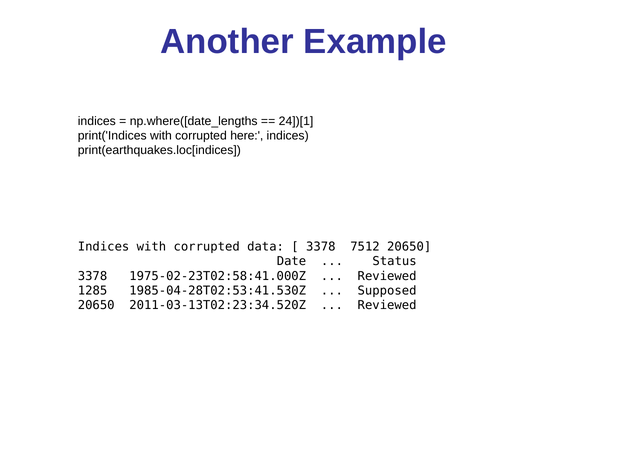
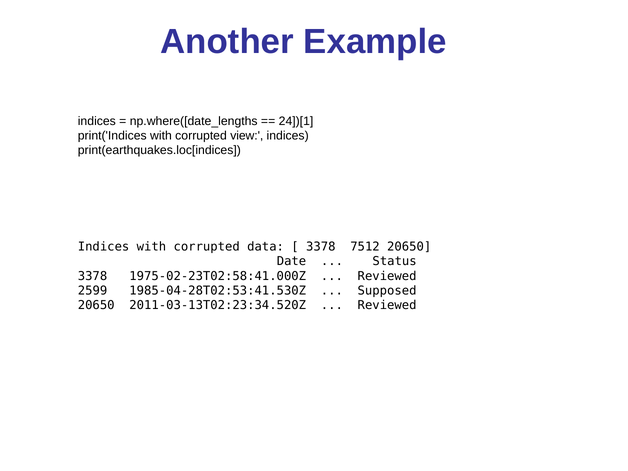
here: here -> view (247, 136)
1285: 1285 -> 2599 (93, 291)
